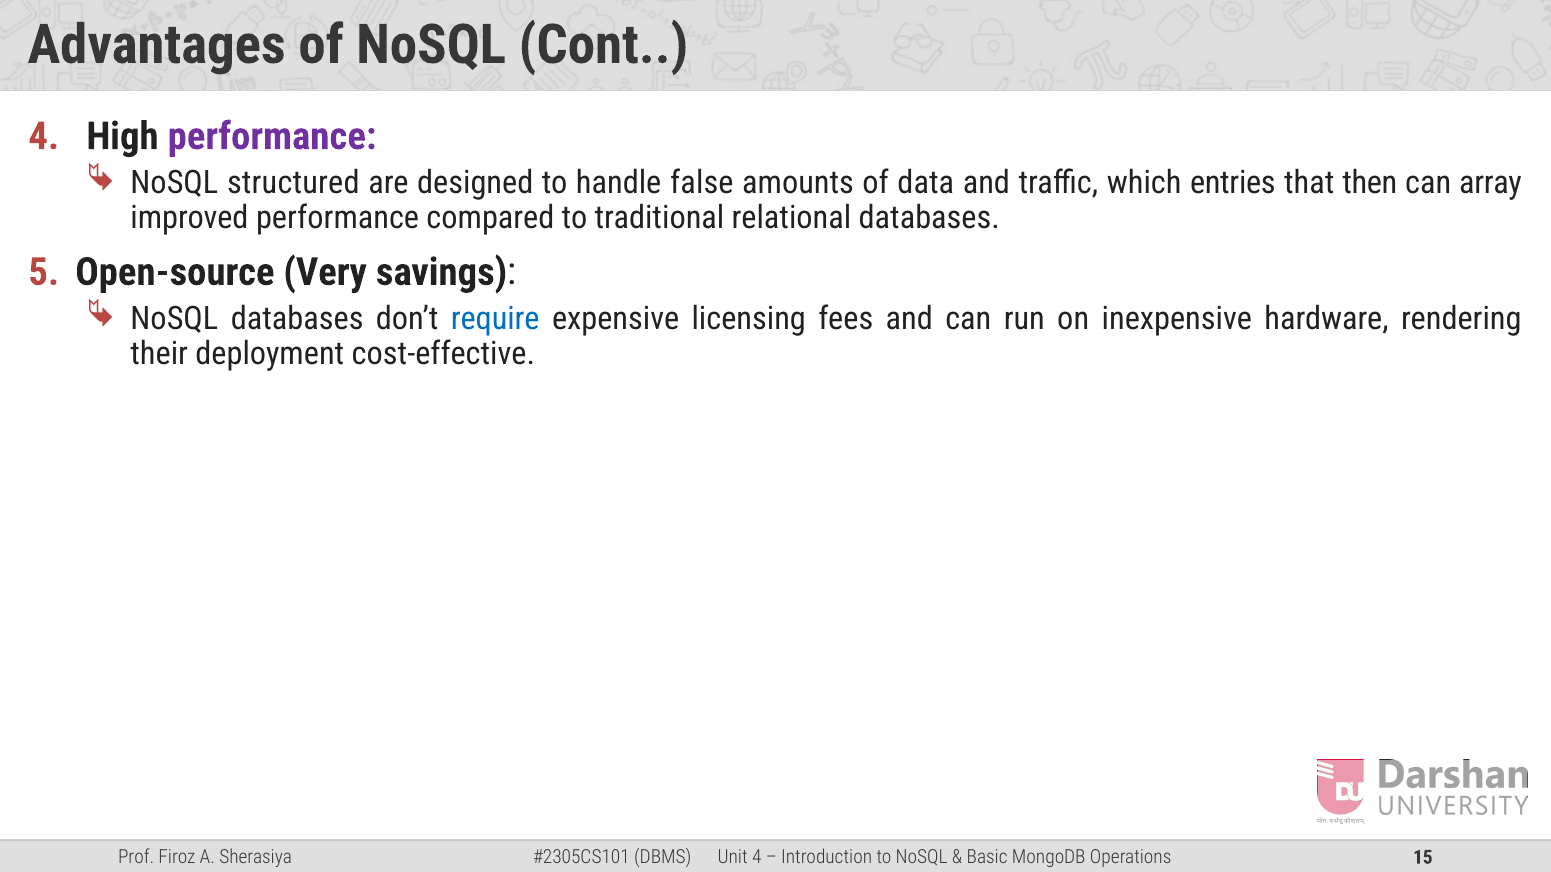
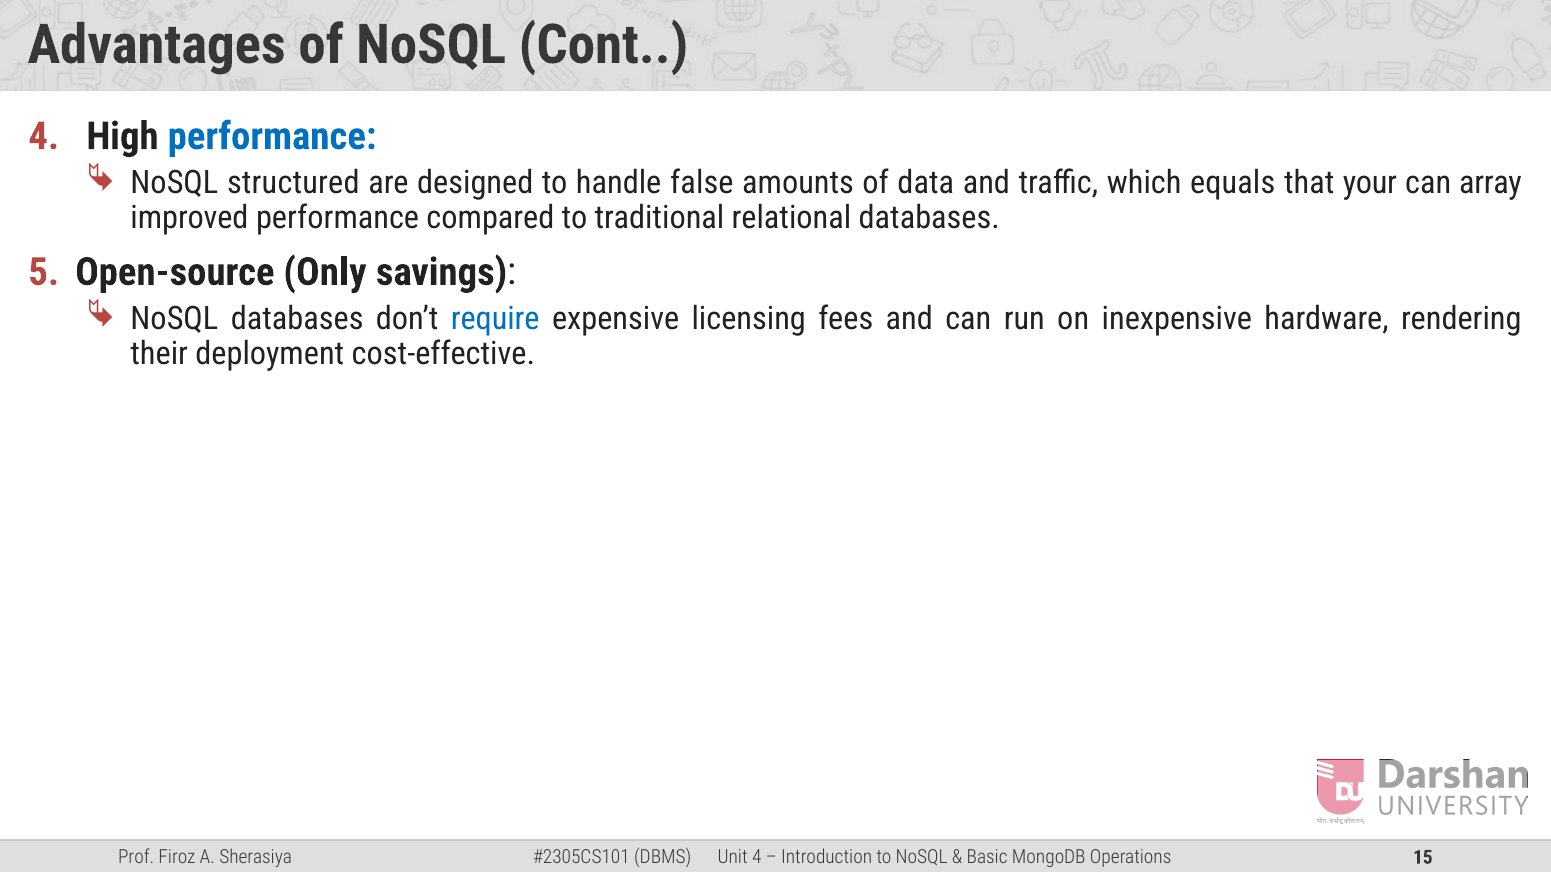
performance colour: purple -> blue (272, 136)
entries: entries -> equals (1233, 183)
then: then -> your (1370, 183)
Very: Very -> Only (325, 272)
